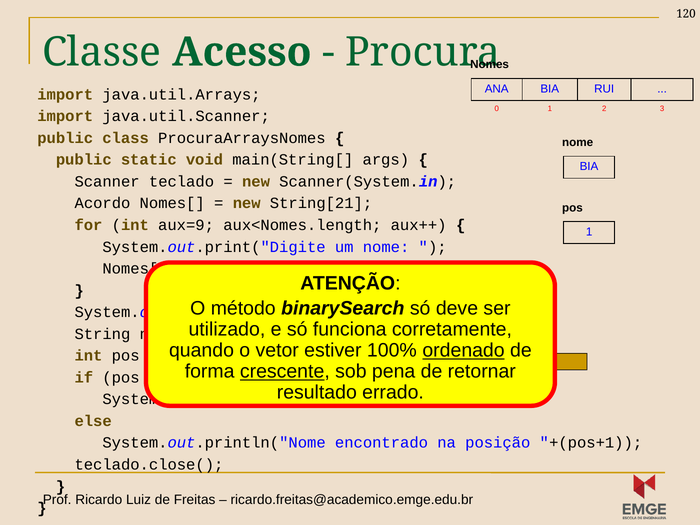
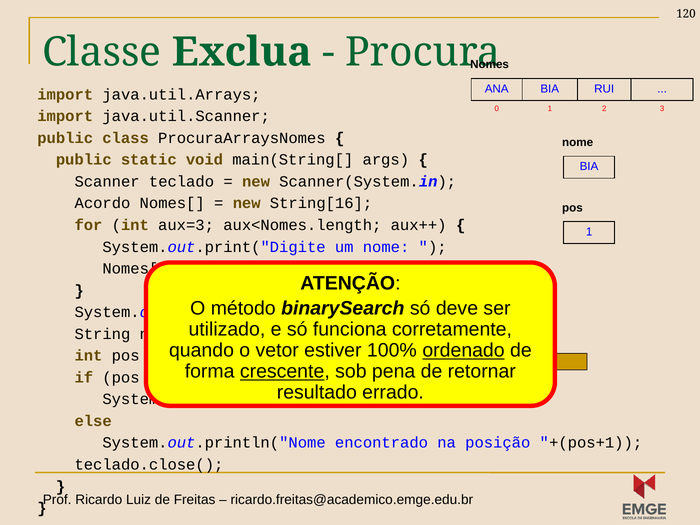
Acesso: Acesso -> Exclua (242, 52)
String[21: String[21 -> String[16 (321, 203)
aux=9: aux=9 -> aux=3 (186, 225)
